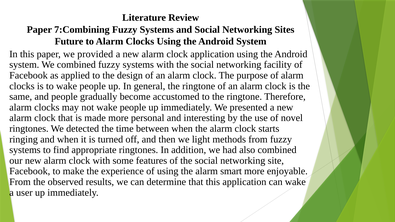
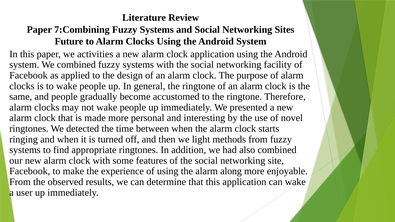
provided: provided -> activities (95, 54)
smart: smart -> along (231, 171)
